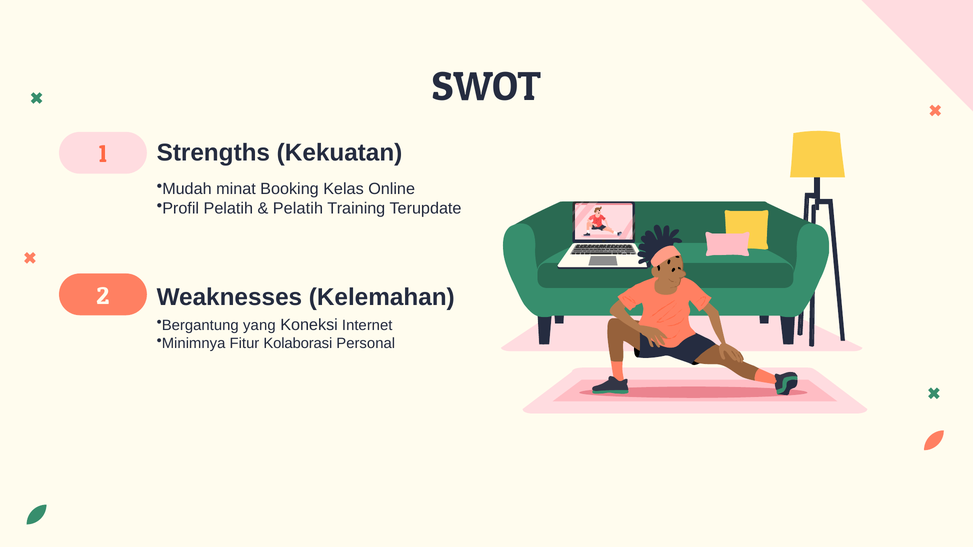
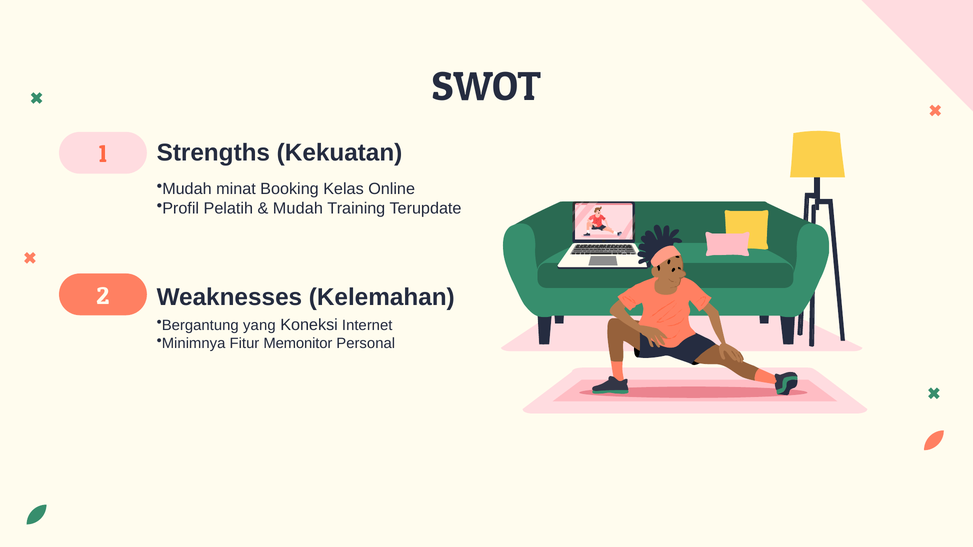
Pelatih: Pelatih -> Mudah (298, 209)
Kolaborasi: Kolaborasi -> Memonitor (298, 344)
